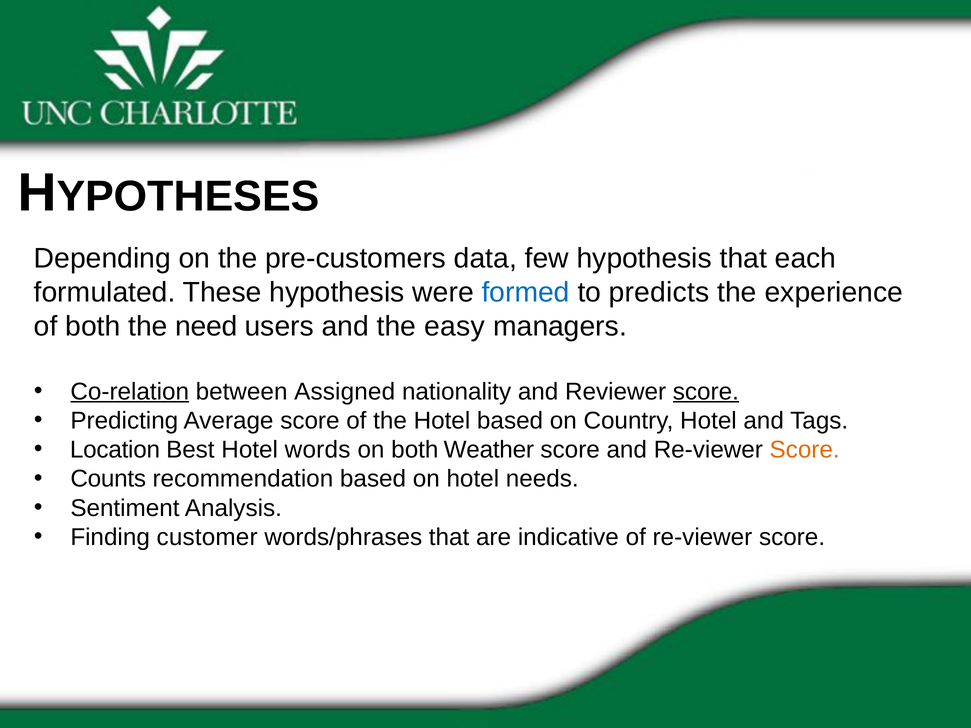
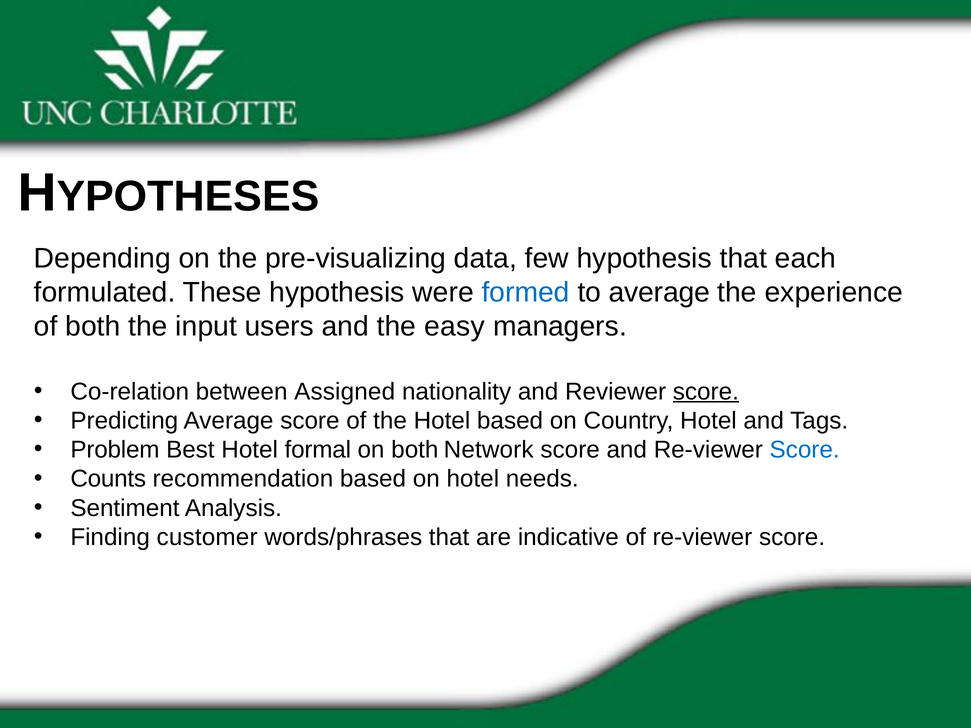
pre-customers: pre-customers -> pre-visualizing (356, 258)
to predicts: predicts -> average (659, 292)
need: need -> input (206, 326)
Co-relation underline: present -> none (130, 392)
Location: Location -> Problem (115, 450)
words: words -> formal (318, 450)
Weather: Weather -> Network (489, 450)
Score colour: orange -> blue (805, 450)
